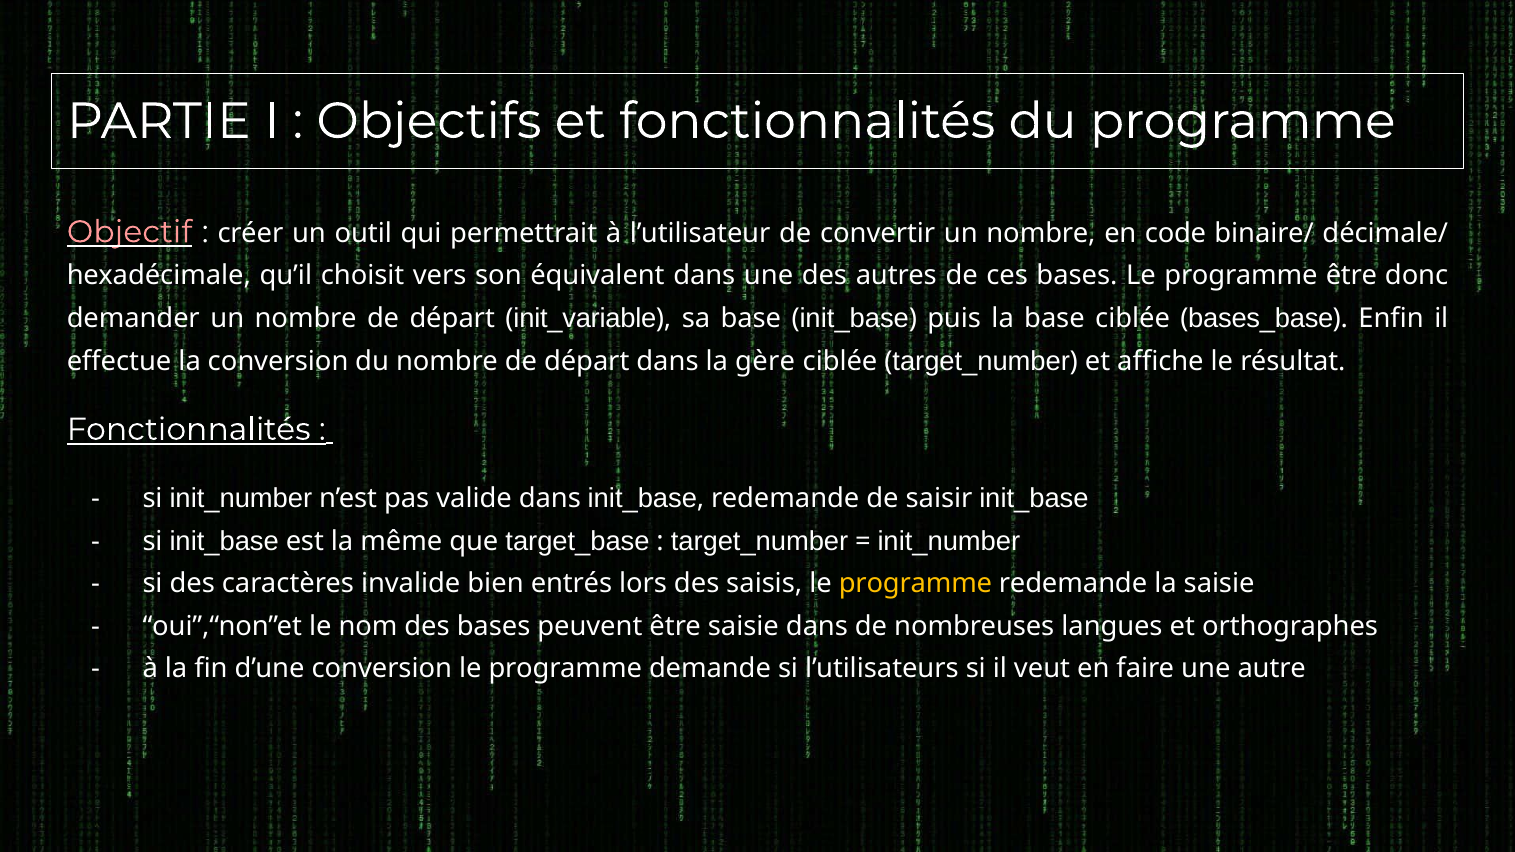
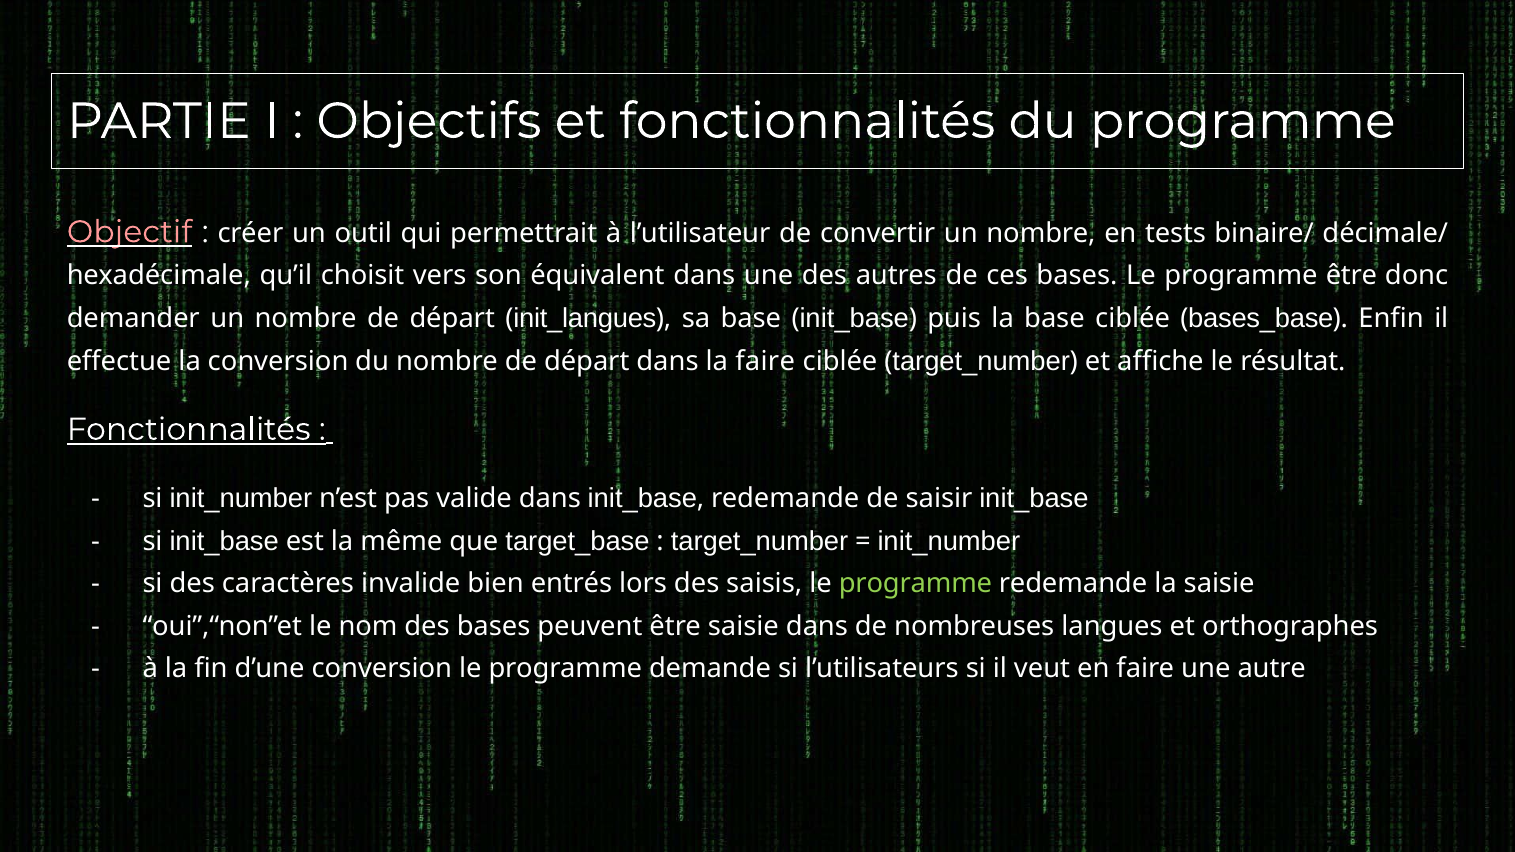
code: code -> tests (1176, 233)
init_variable: init_variable -> init_langues (585, 319)
la gère: gère -> faire (765, 361)
programme colour: yellow -> light green (915, 584)
